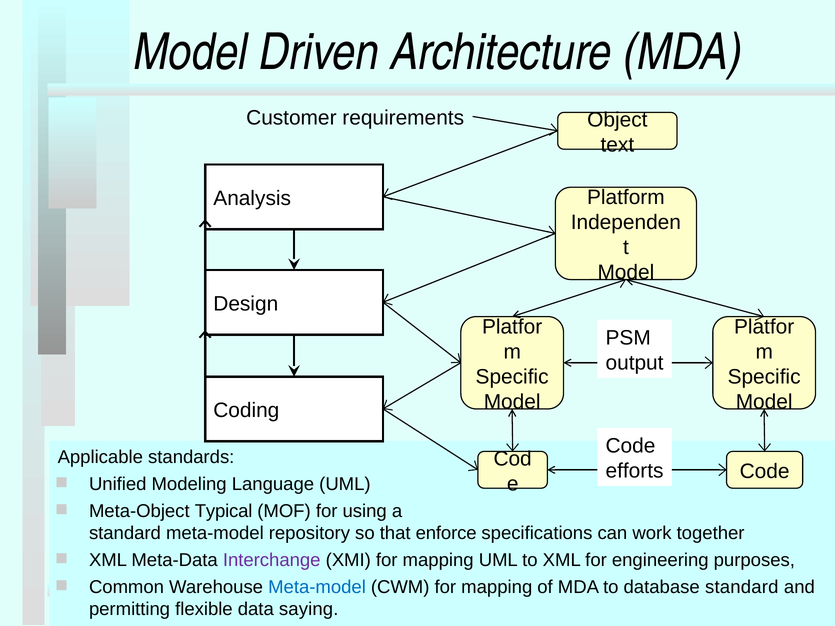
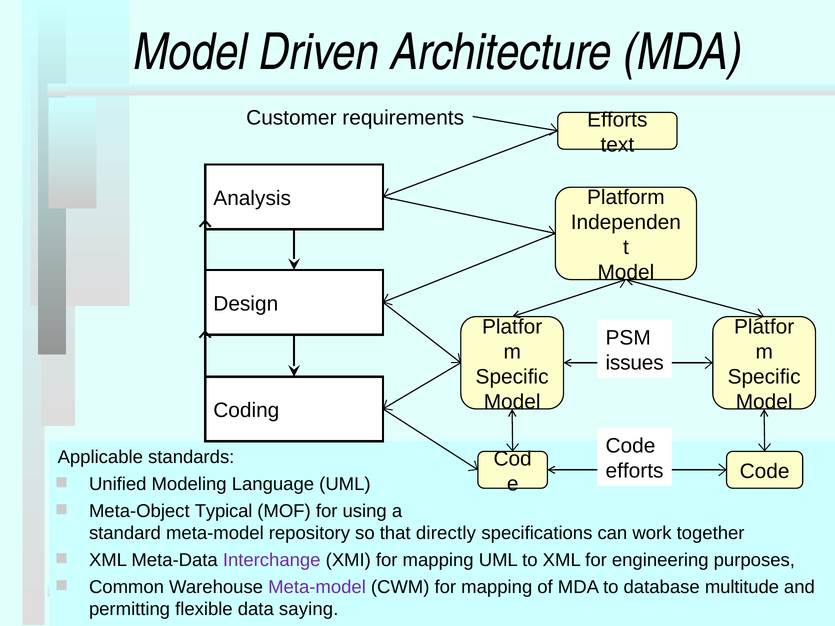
Object: Object -> Efforts (617, 120)
output: output -> issues (635, 363)
enforce: enforce -> directly (446, 534)
Meta-model colour: blue -> purple (317, 587)
database standard: standard -> multitude (742, 587)
